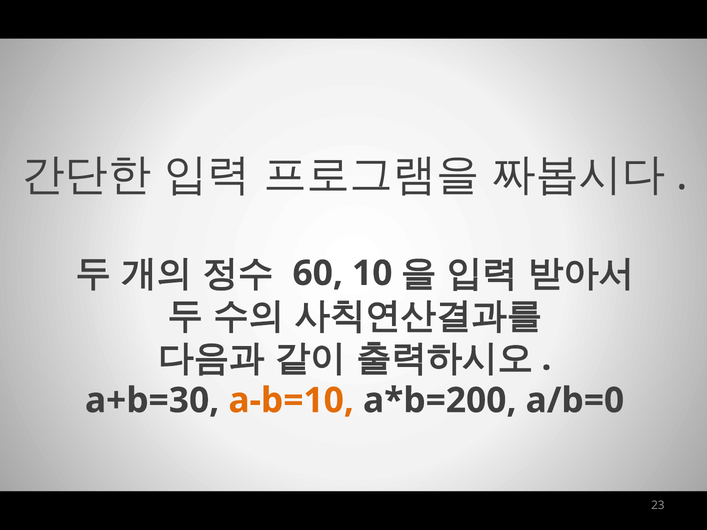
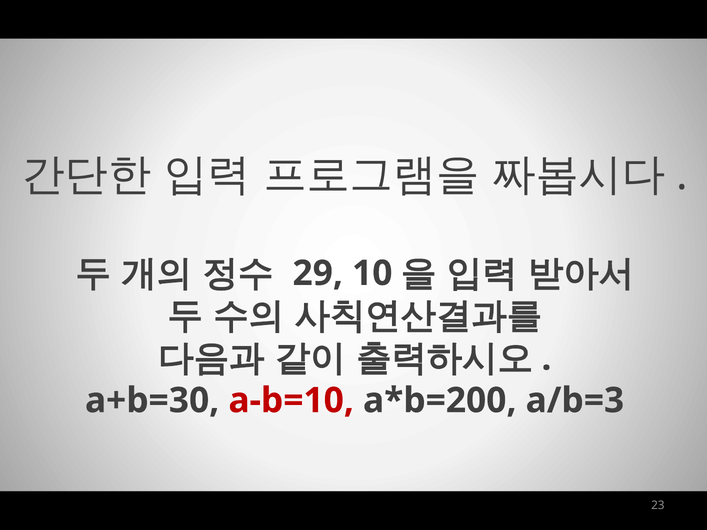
60: 60 -> 29 (318, 273)
a-b=10 colour: orange -> red (291, 401)
a/b=0: a/b=0 -> a/b=3 (575, 401)
